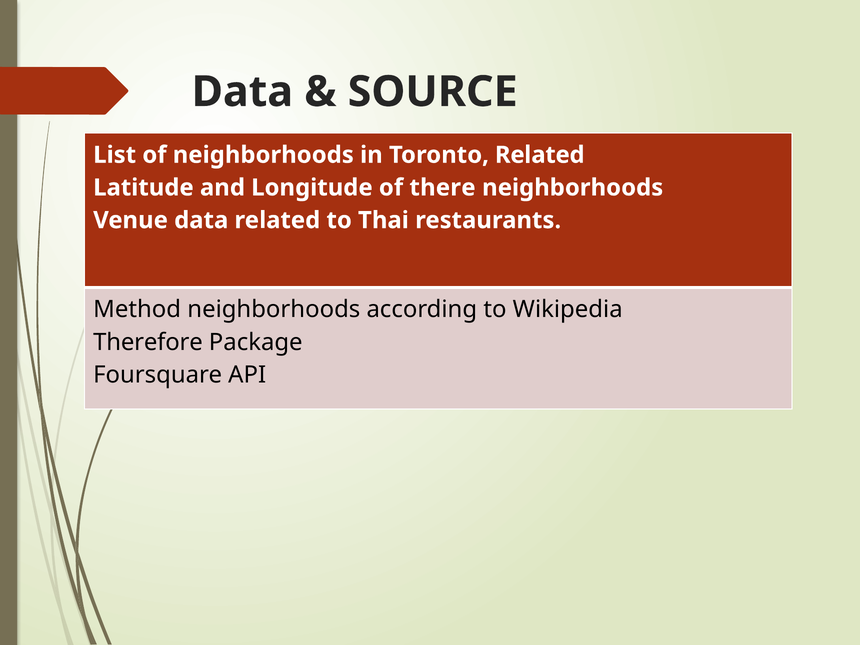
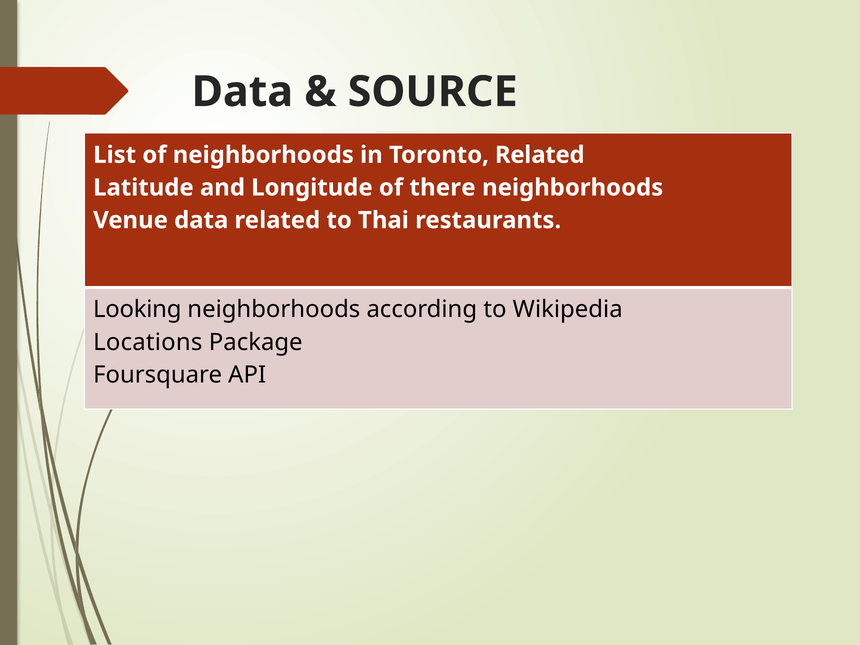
Method: Method -> Looking (137, 309)
Therefore: Therefore -> Locations (148, 342)
